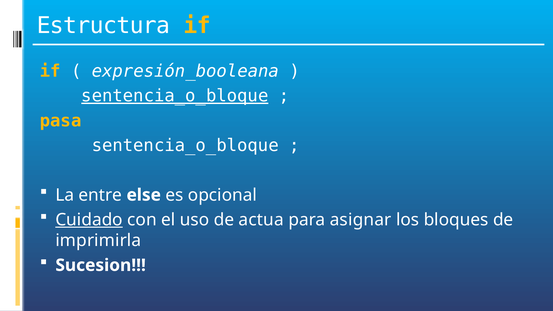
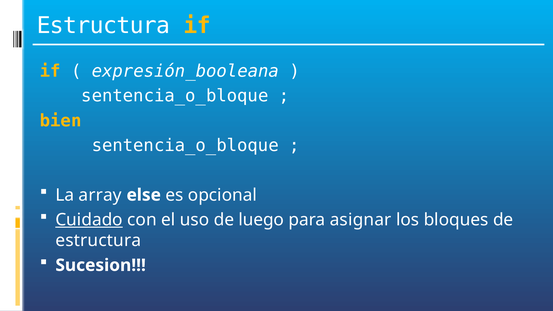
sentencia_o_bloque underline: present -> none (175, 96)
pasa: pasa -> bien (61, 121)
entre: entre -> array (100, 195)
actua: actua -> luego (261, 220)
imprimirla: imprimirla -> estructura (98, 241)
